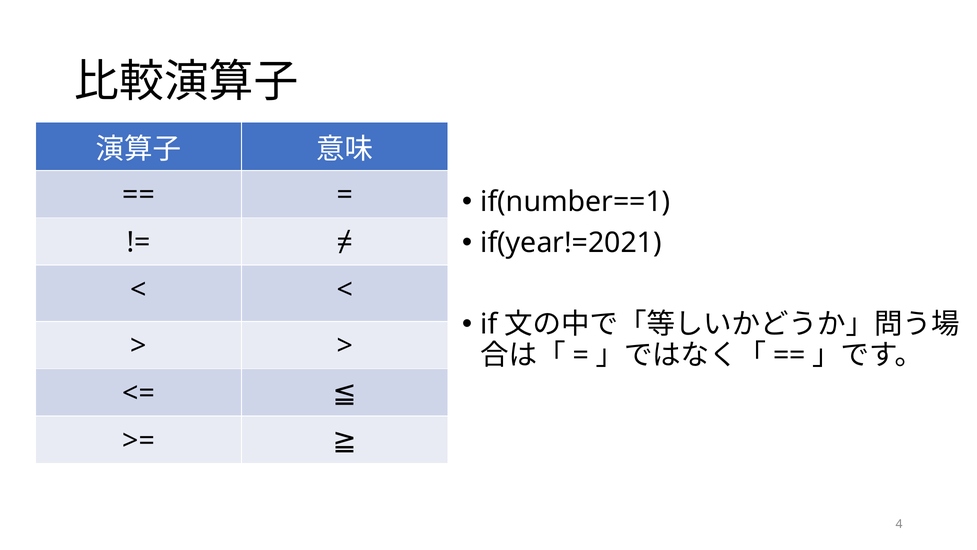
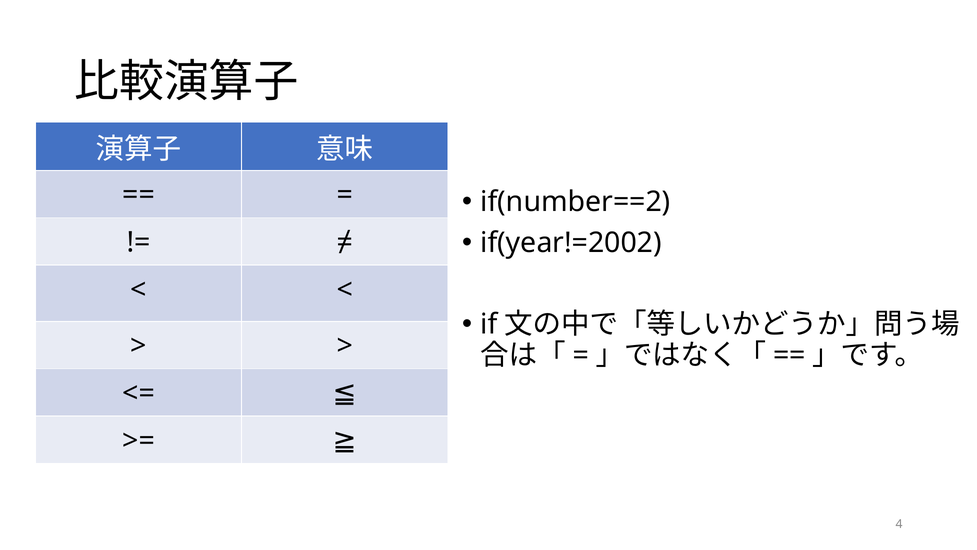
if(number==1: if(number==1 -> if(number==2 (575, 202)
if(year!=2021: if(year!=2021 -> if(year!=2002 (571, 242)
